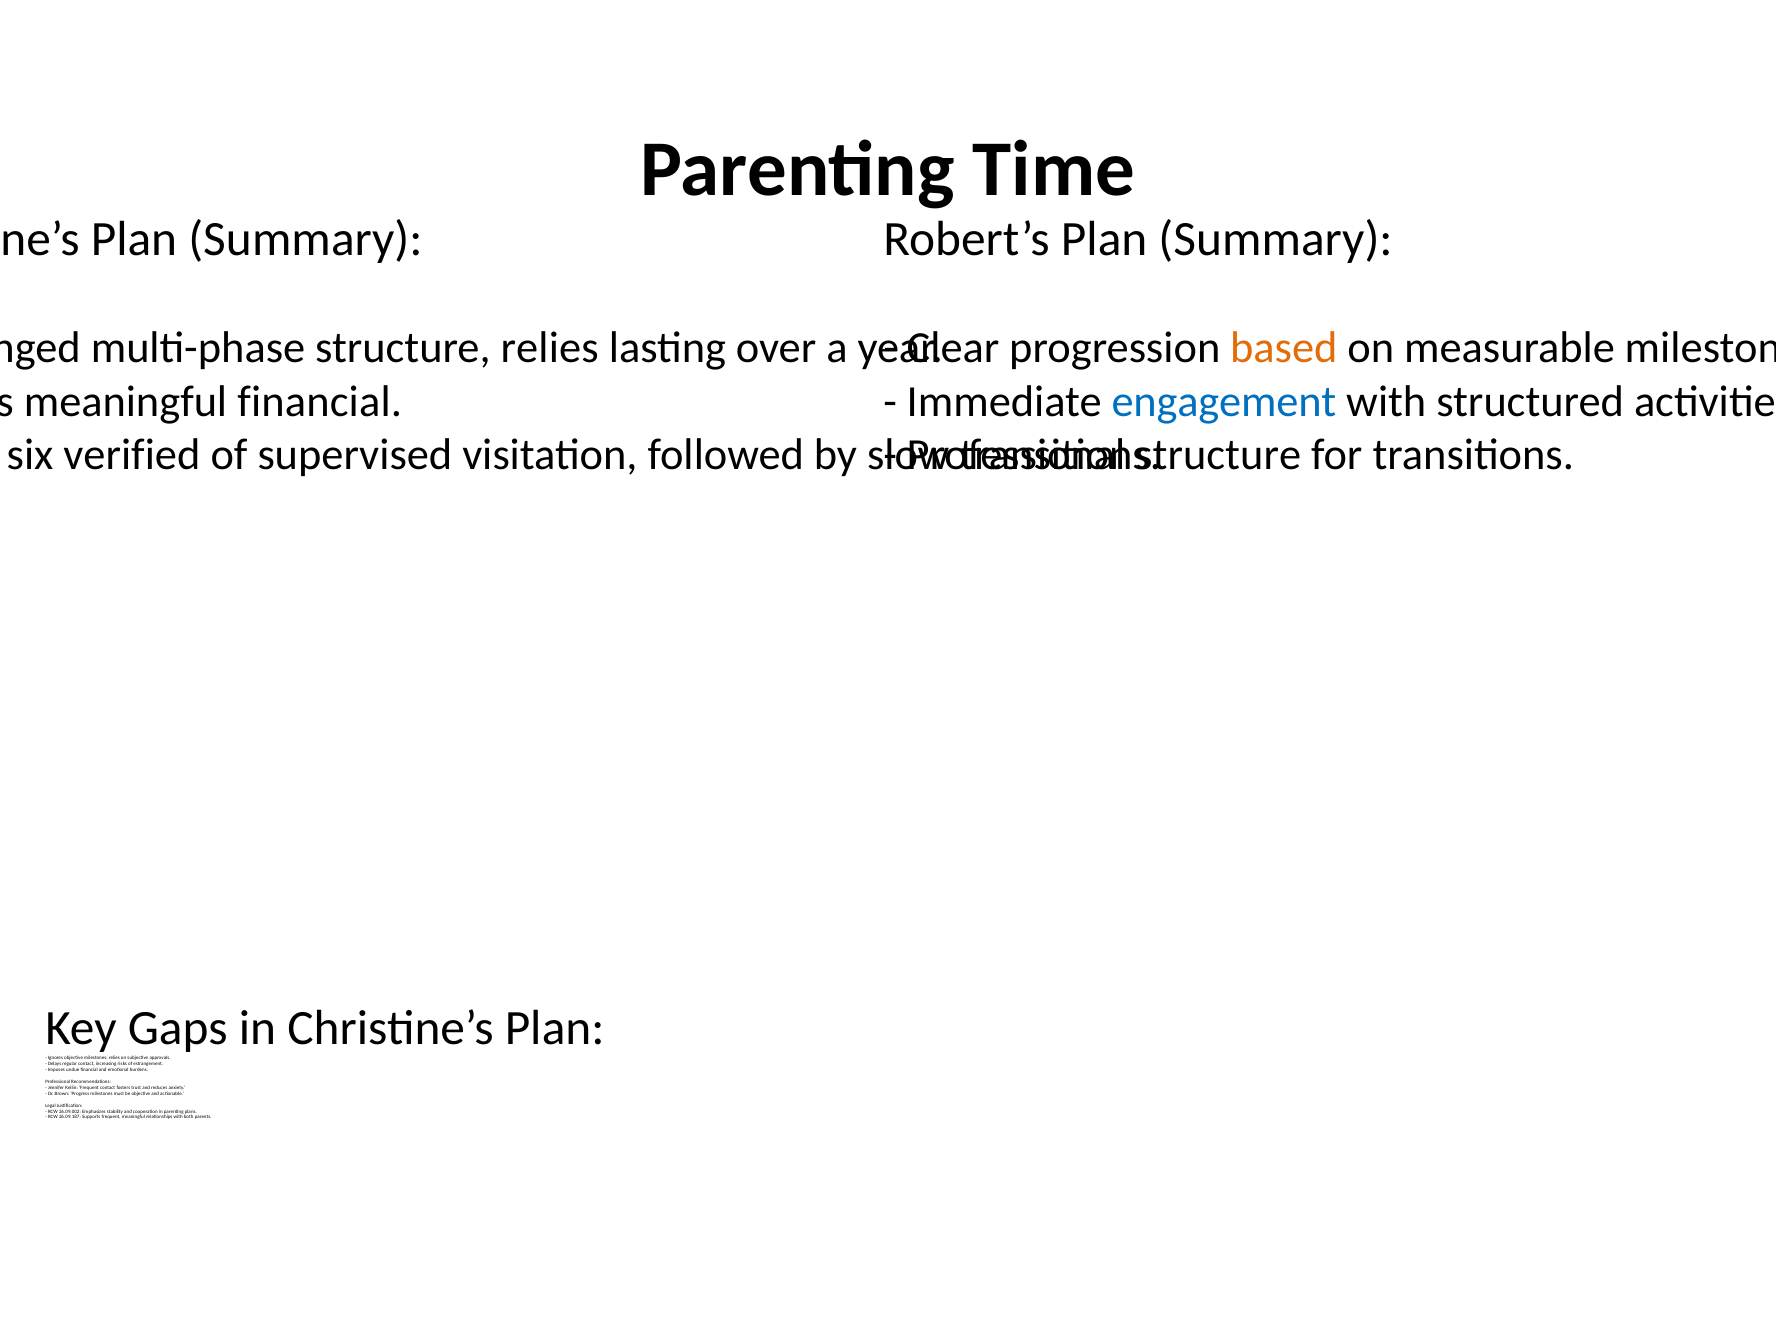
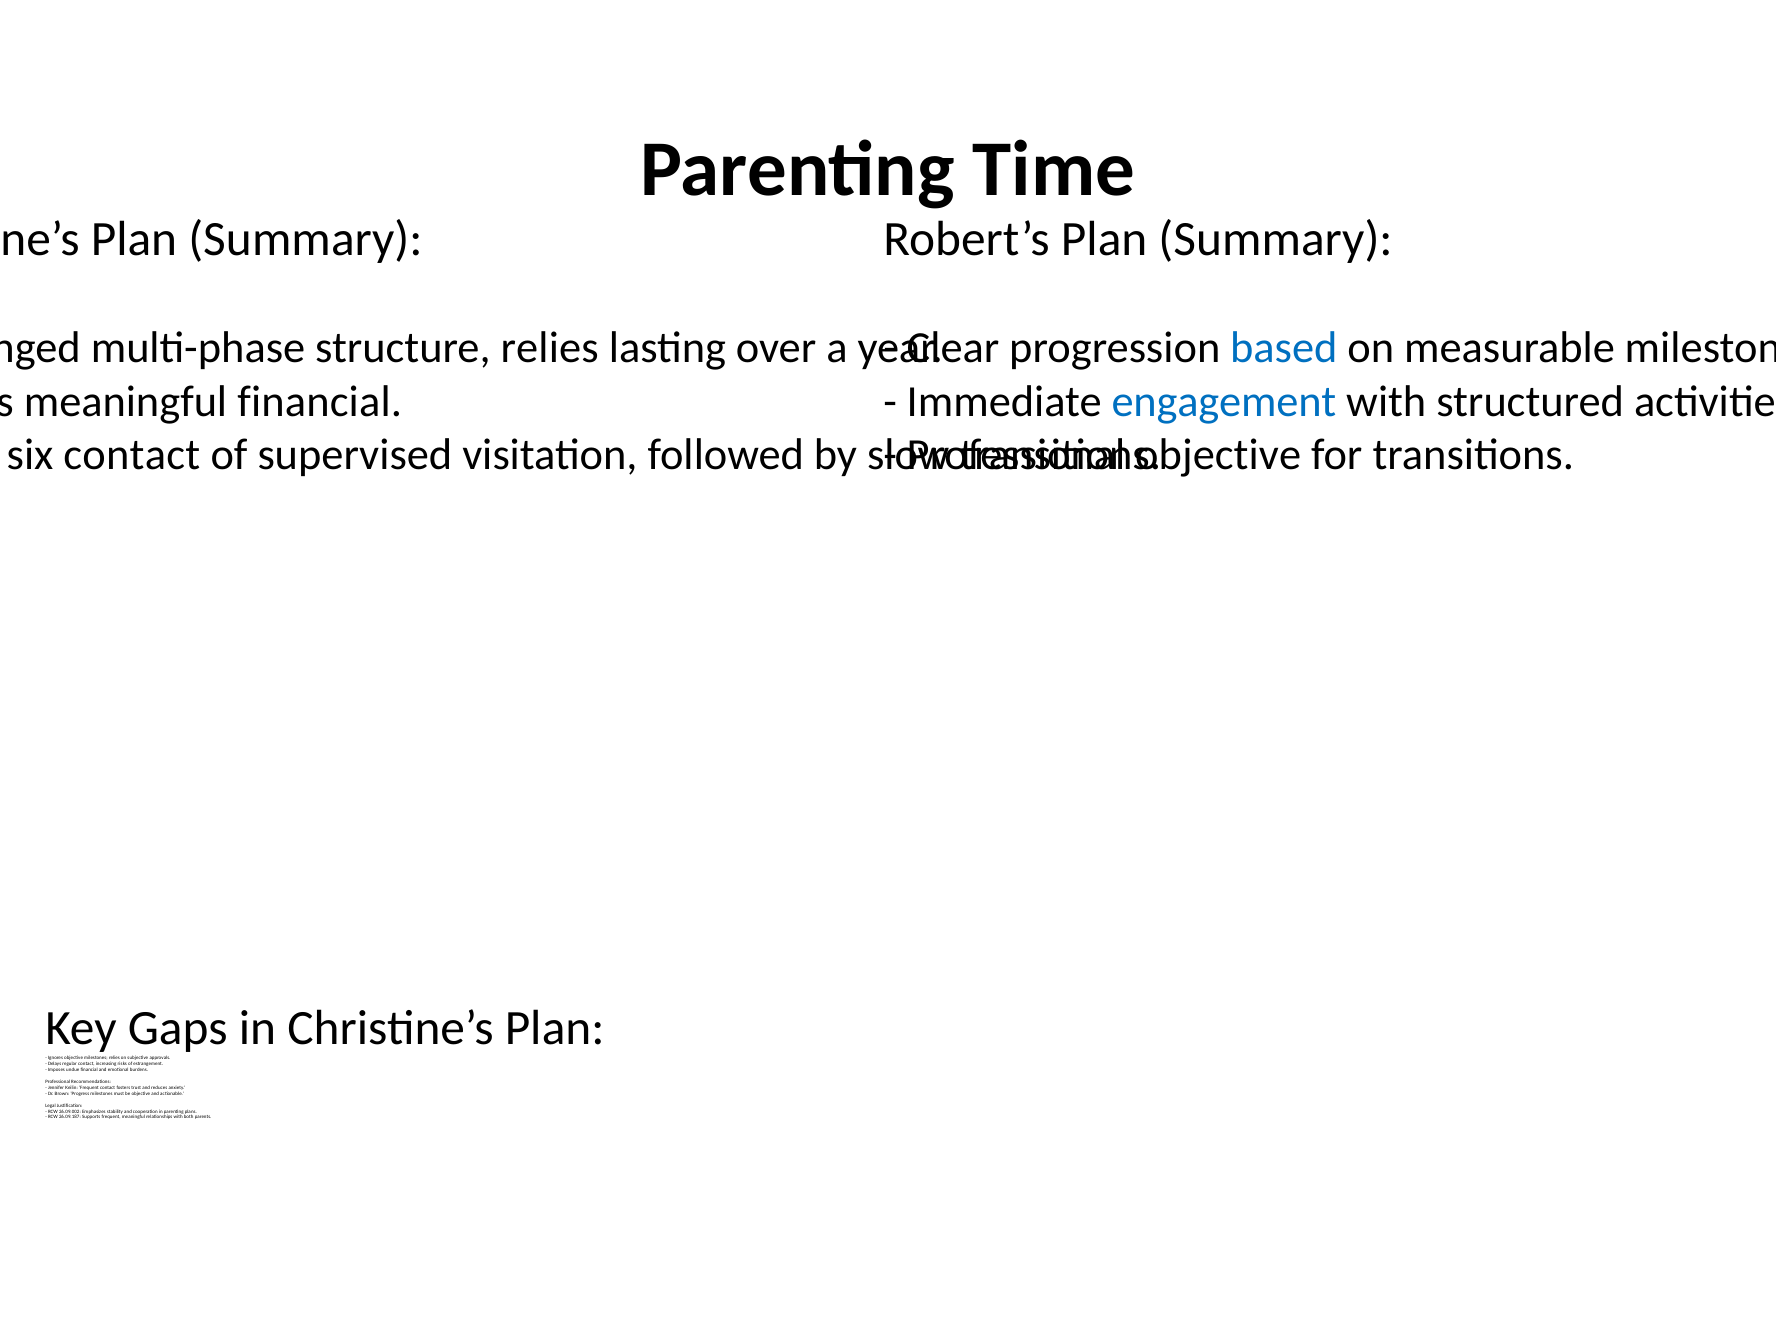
based colour: orange -> blue (1284, 348)
six verified: verified -> contact (132, 455)
structure: structure -> objective (1218, 455)
